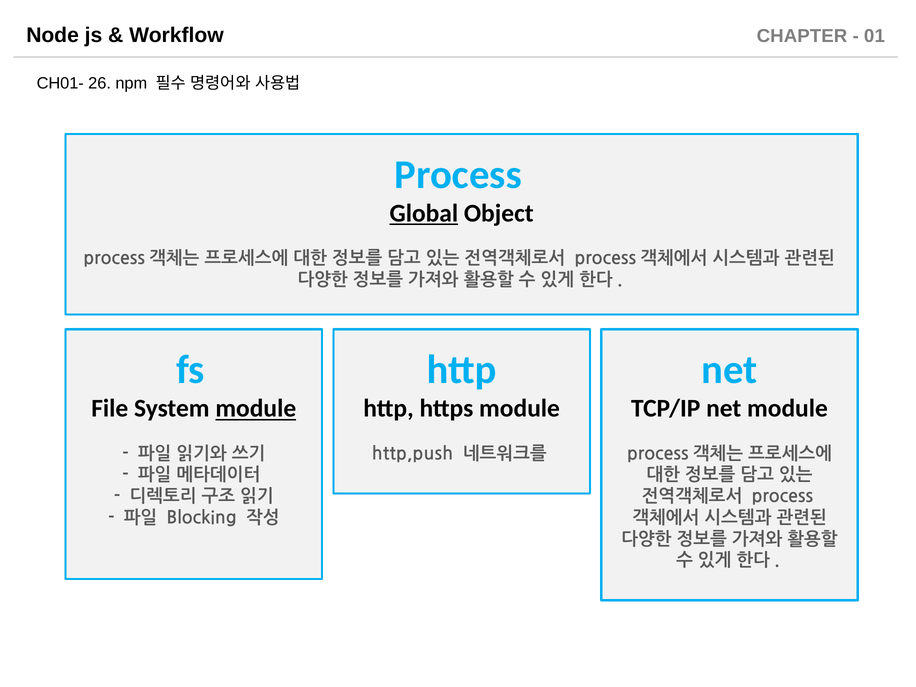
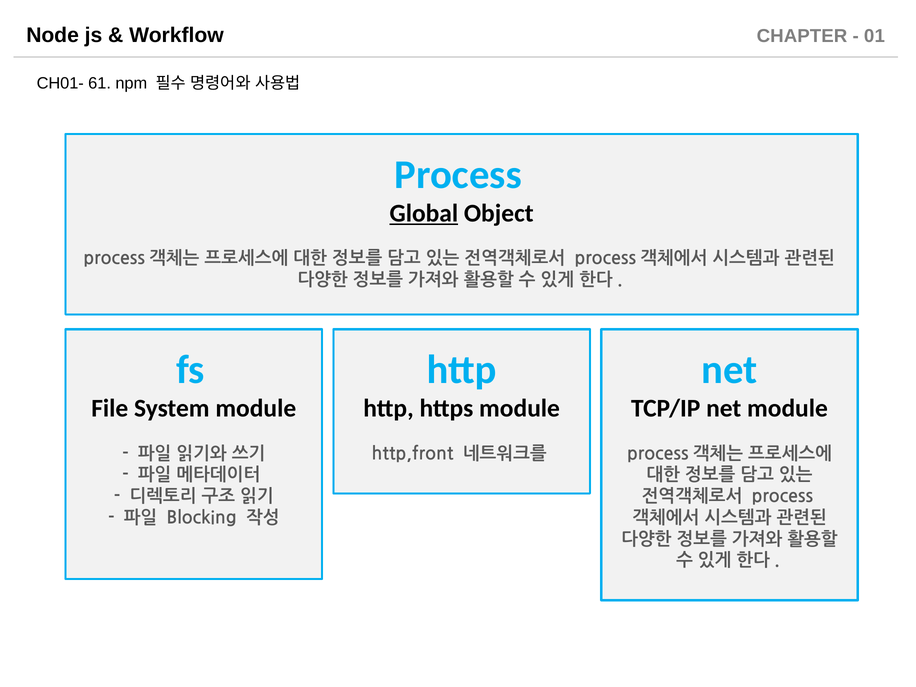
26: 26 -> 61 (100, 83)
module underline: present -> none (256, 409)
http,push: http,push -> http,front (412, 454)
